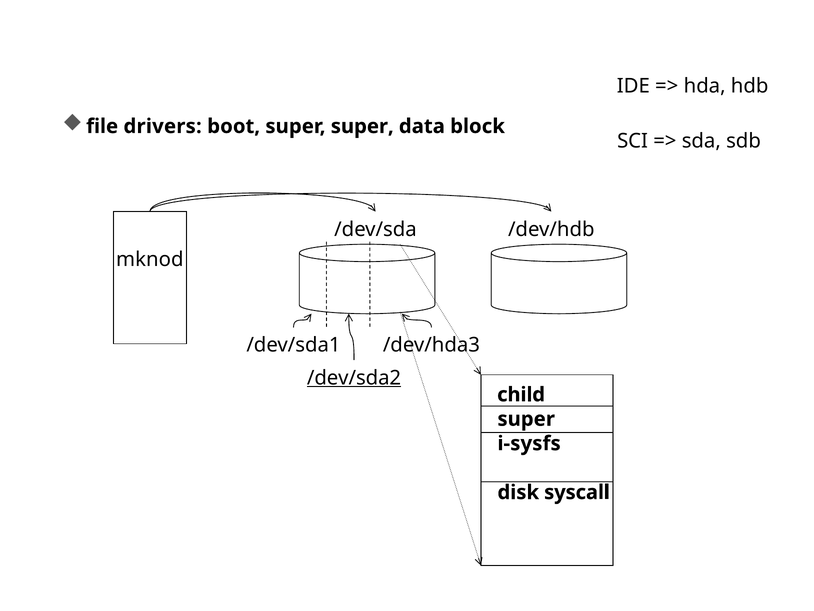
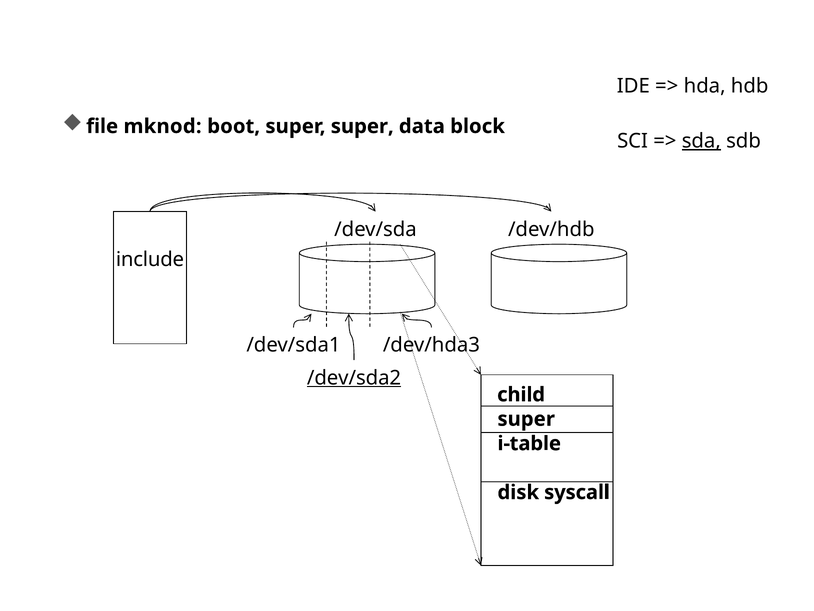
drivers: drivers -> mknod (163, 126)
sda underline: none -> present (701, 141)
mknod: mknod -> include (150, 259)
i-sysfs: i-sysfs -> i-table (529, 443)
